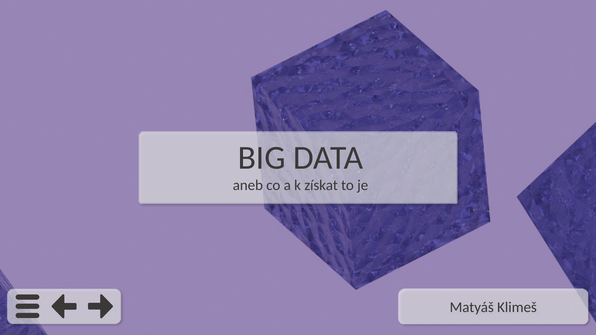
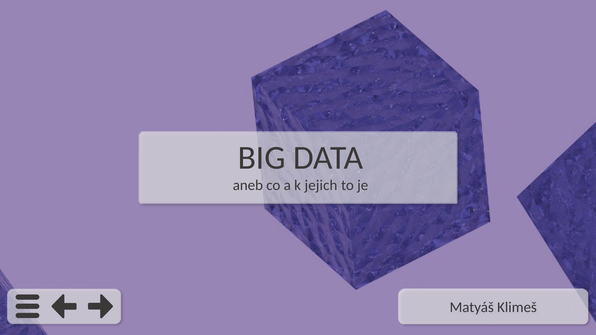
získat: získat -> jejich (321, 186)
